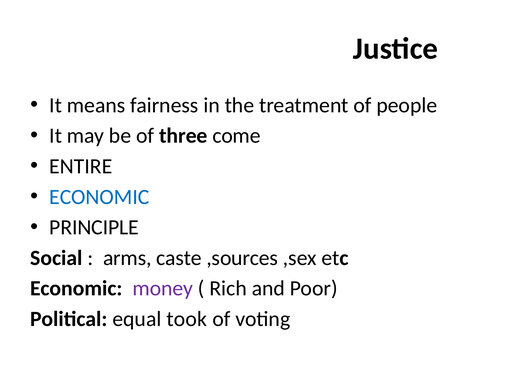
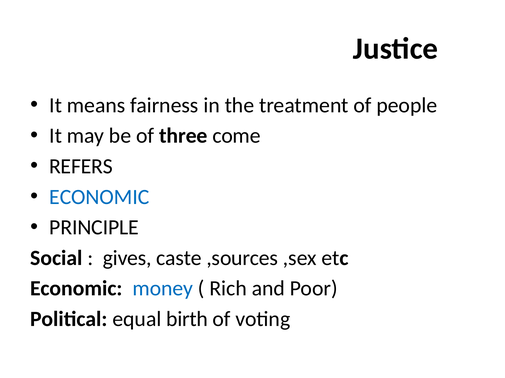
ENTIRE: ENTIRE -> REFERS (81, 167)
arms: arms -> gives (127, 258)
money colour: purple -> blue (163, 289)
took: took -> birth (187, 320)
